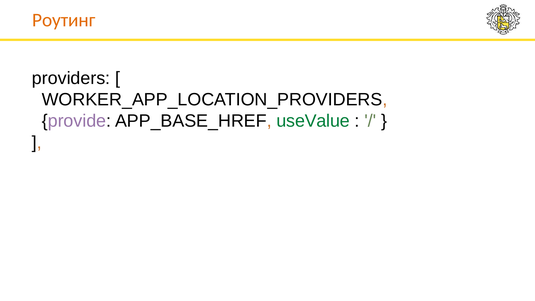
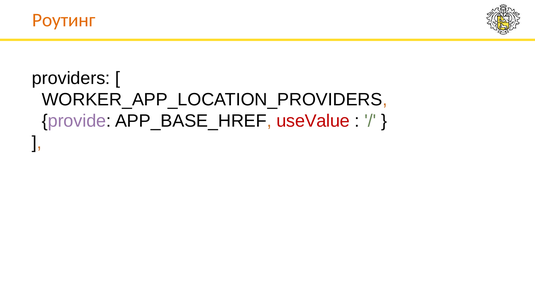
useValue colour: green -> red (313, 121)
